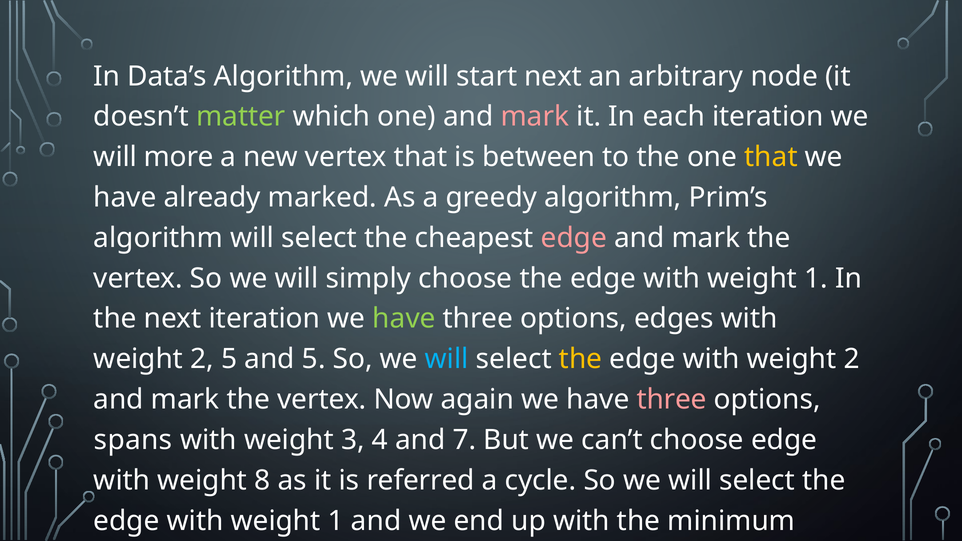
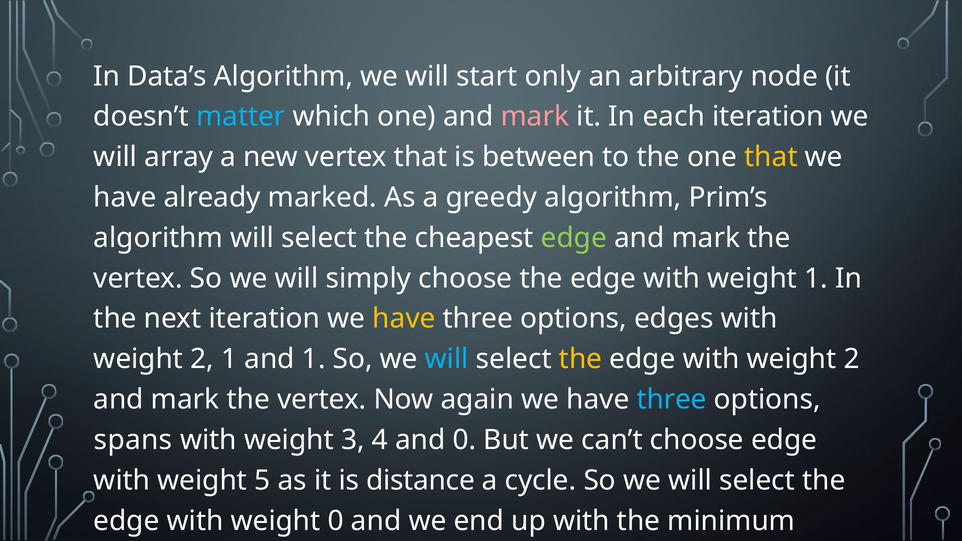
start next: next -> only (553, 76)
matter colour: light green -> light blue (241, 117)
more: more -> array (179, 157)
edge colour: pink -> light green (574, 238)
have colour: light green -> yellow (404, 319)
2 5: 5 -> 1 (229, 359)
and 5: 5 -> 1 (314, 359)
three colour: pink -> light blue (672, 400)
and 7: 7 -> 0 (464, 440)
8: 8 -> 5 (262, 480)
referred: referred -> distance (421, 480)
1: 1 -> 0 (336, 521)
